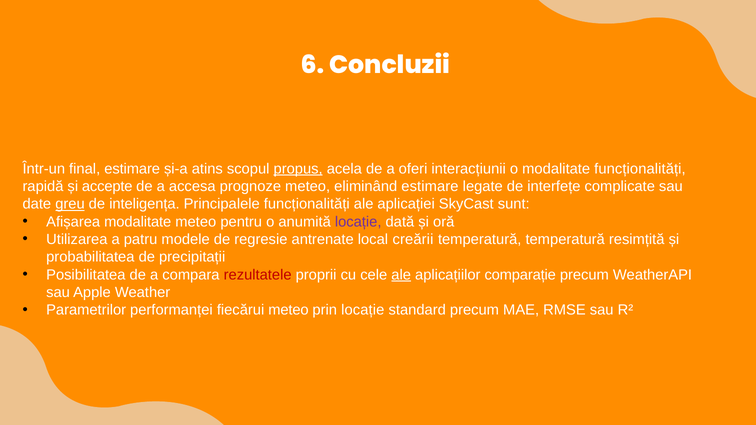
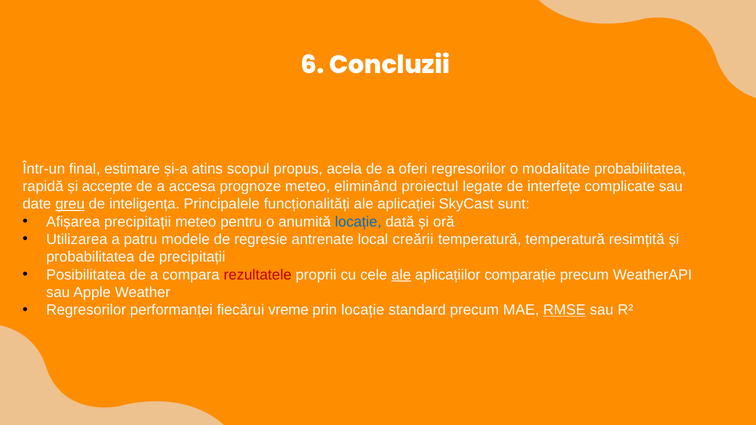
propus underline: present -> none (298, 169)
oferi interacțiunii: interacțiunii -> regresorilor (469, 169)
modalitate funcționalități: funcționalități -> probabilitatea (640, 169)
eliminând estimare: estimare -> proiectul (430, 187)
Afișarea modalitate: modalitate -> precipitații (138, 222)
locație colour: purple -> blue (358, 222)
Parametrilor: Parametrilor -> Regresorilor (86, 310)
fiecărui meteo: meteo -> vreme (288, 310)
RMSE underline: none -> present (564, 310)
